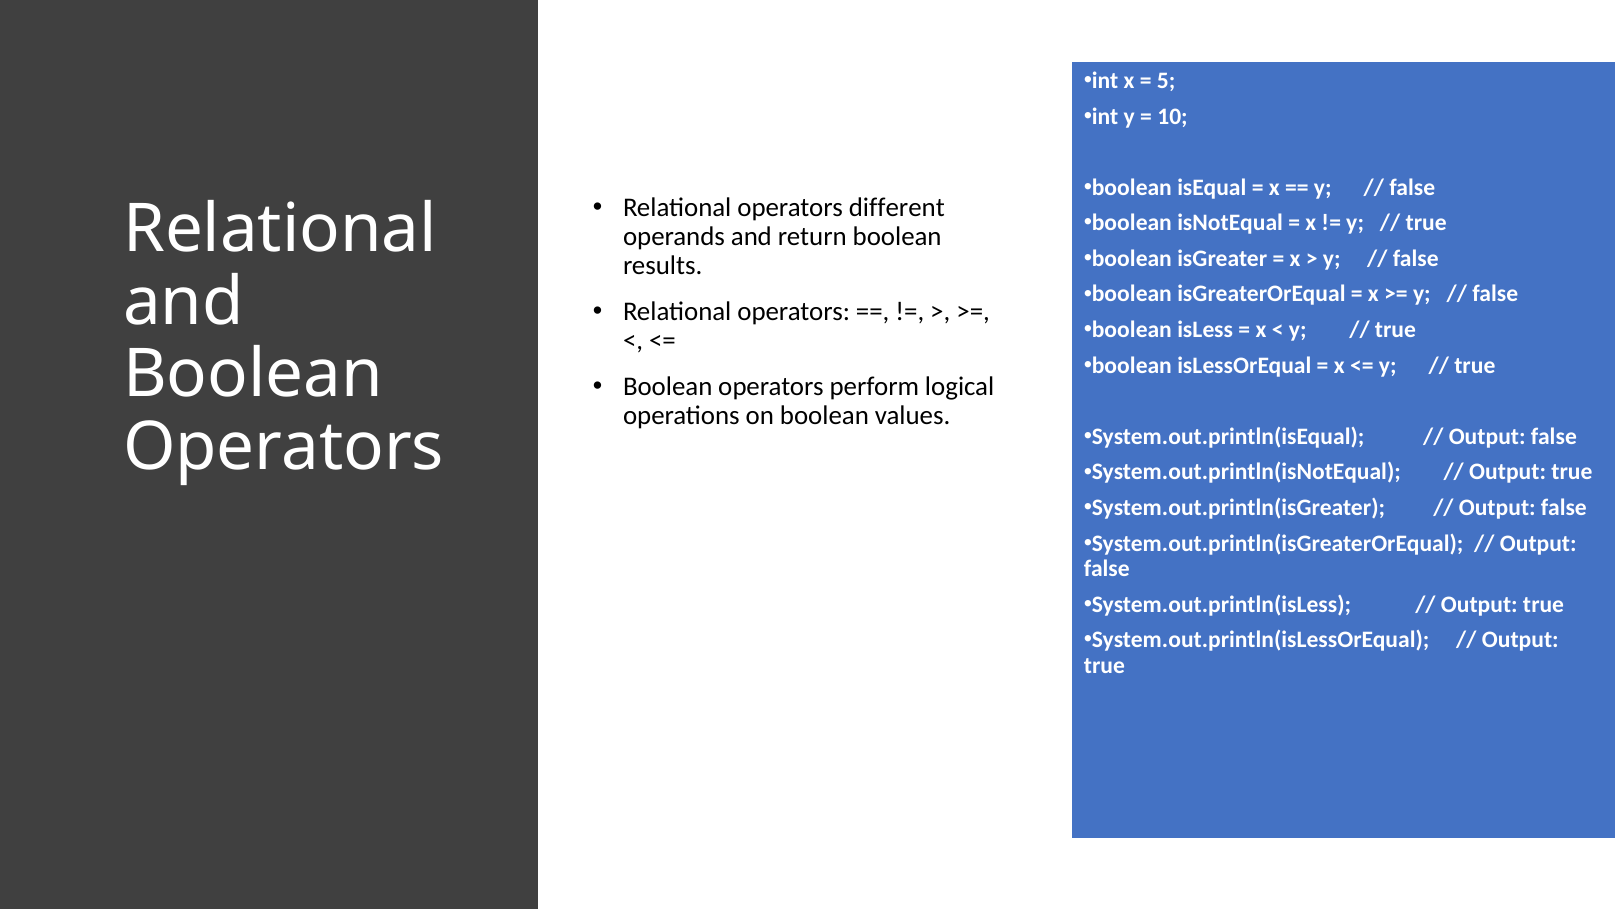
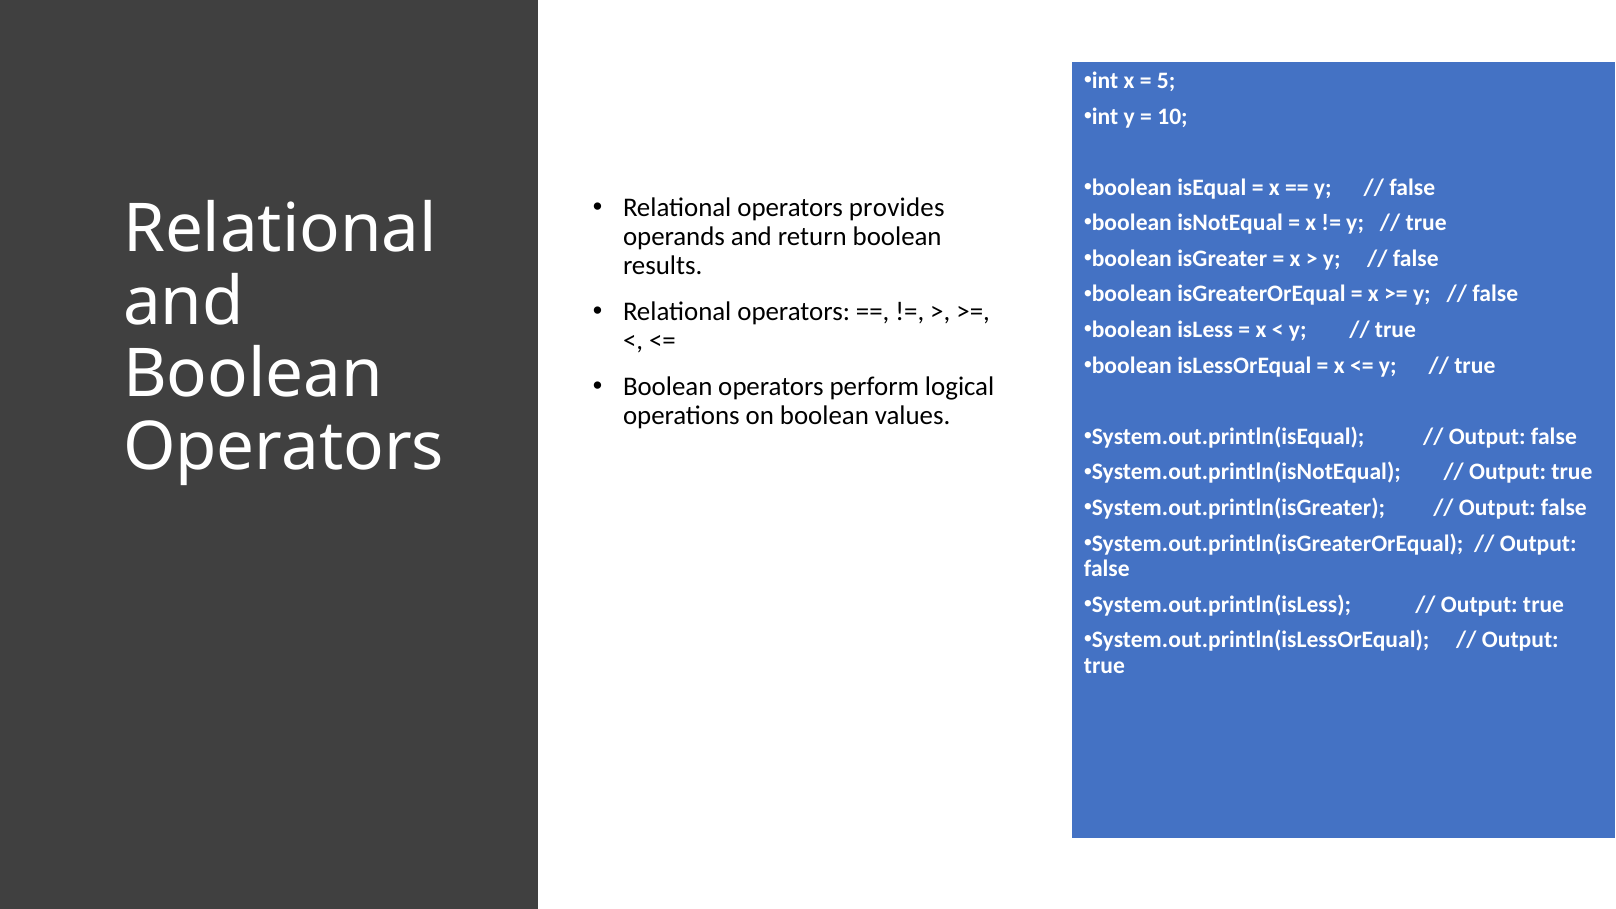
different: different -> provides (897, 208)
